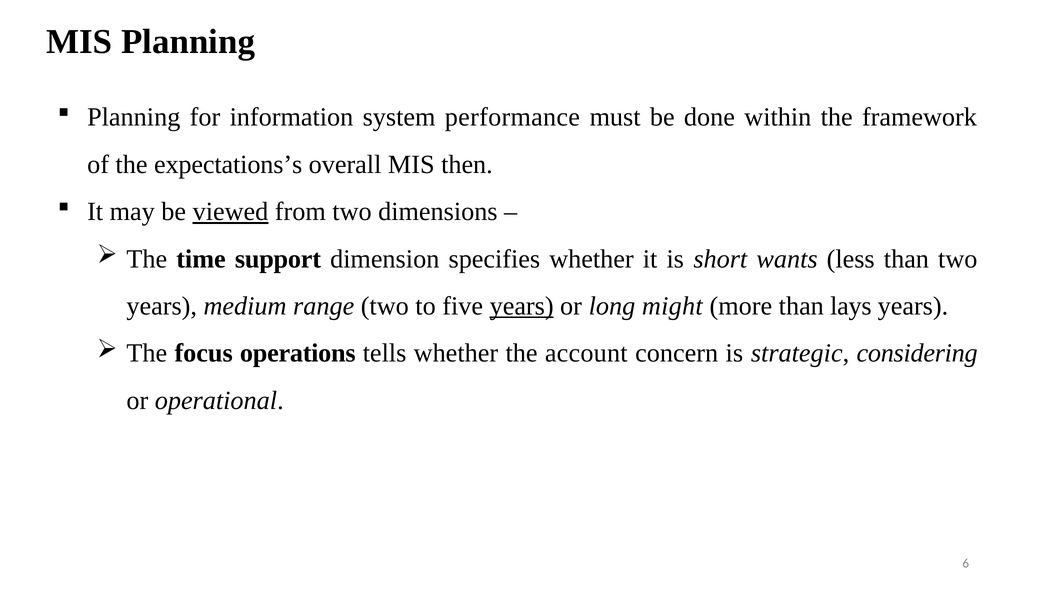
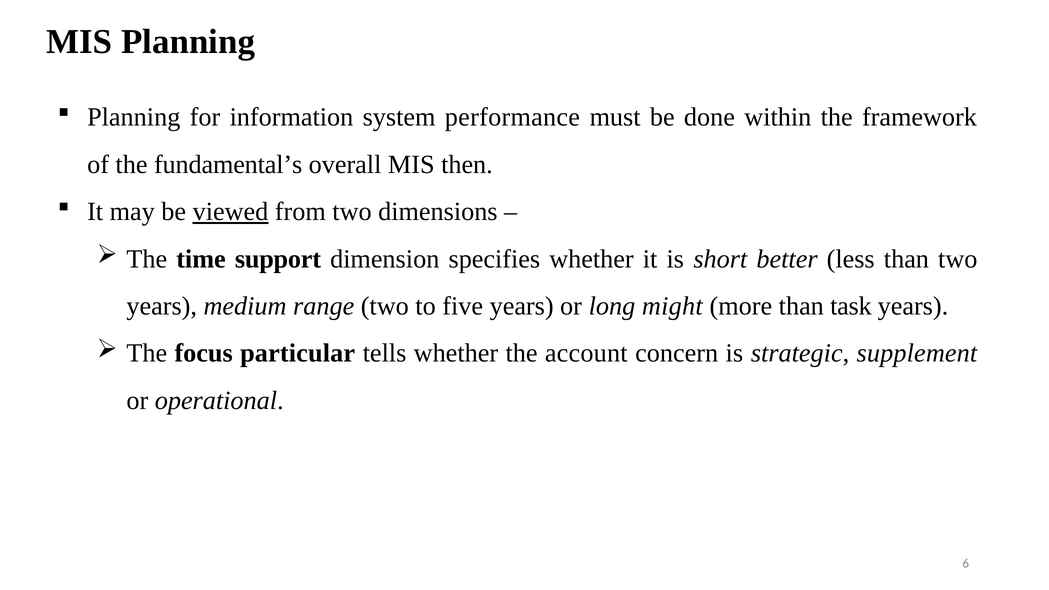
expectations’s: expectations’s -> fundamental’s (228, 165)
wants: wants -> better (787, 259)
years underline: present -> none (522, 306)
lays: lays -> task (851, 306)
operations: operations -> particular (298, 353)
considering: considering -> supplement (917, 353)
